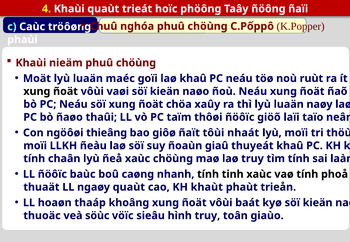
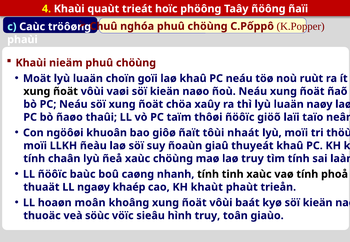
maéc: maéc -> choïn (120, 78)
thieâng: thieâng -> khuoân (107, 133)
ngaøy quaùt: quaùt -> khaép (129, 187)
thaáp: thaáp -> moân (90, 203)
